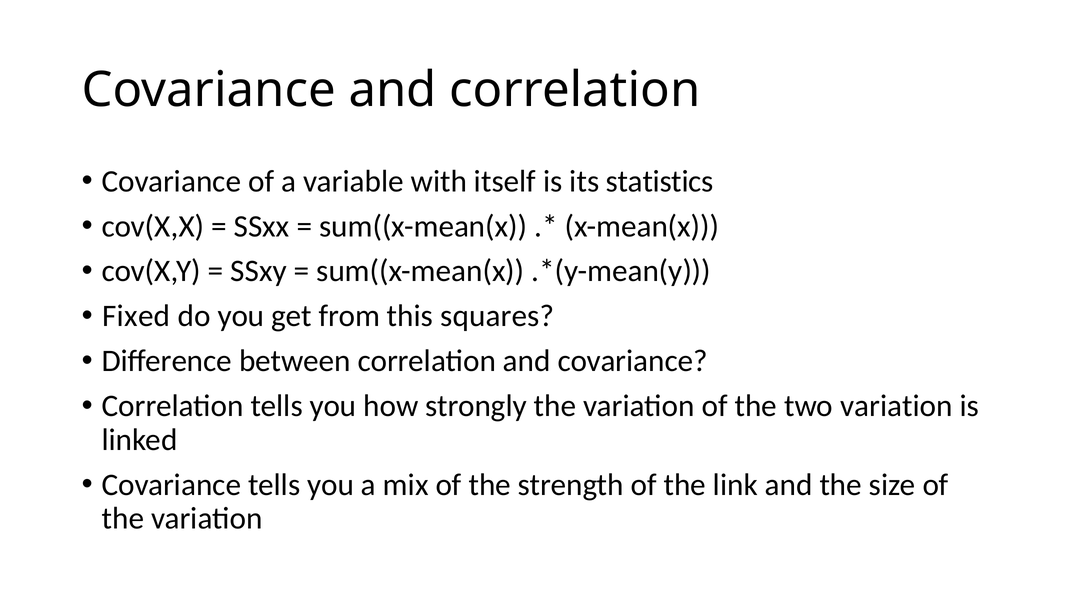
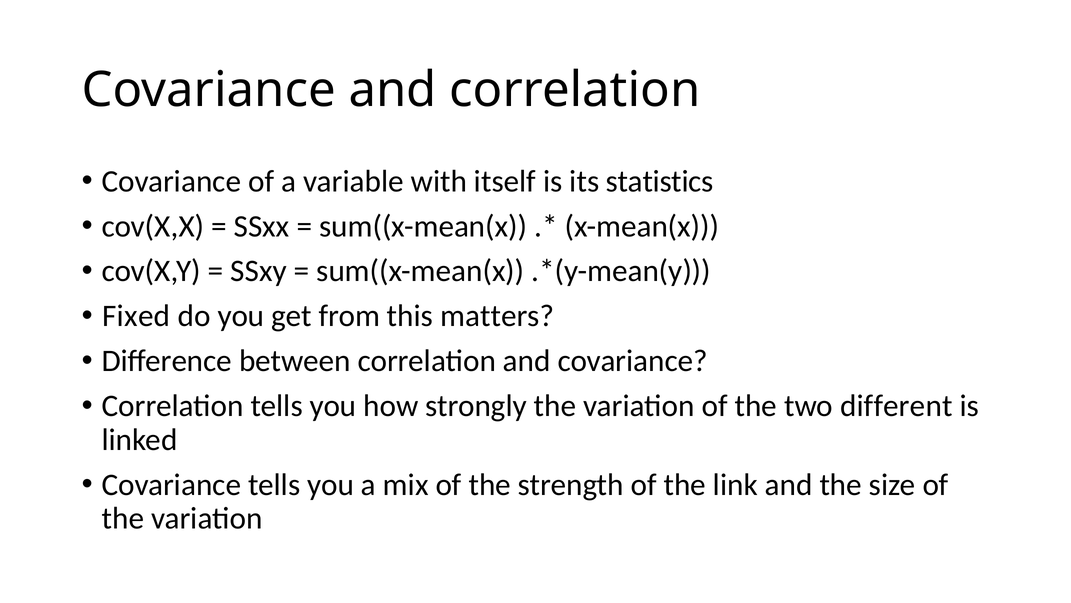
squares: squares -> matters (497, 316)
two variation: variation -> different (896, 406)
